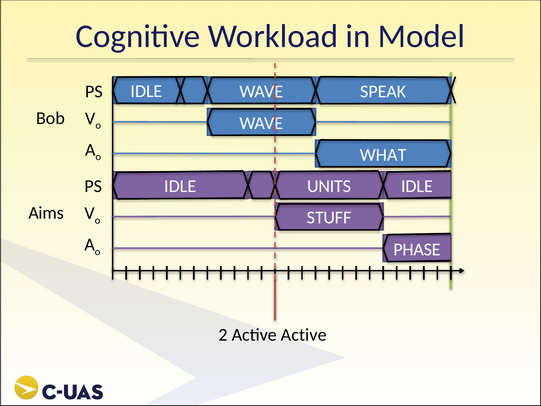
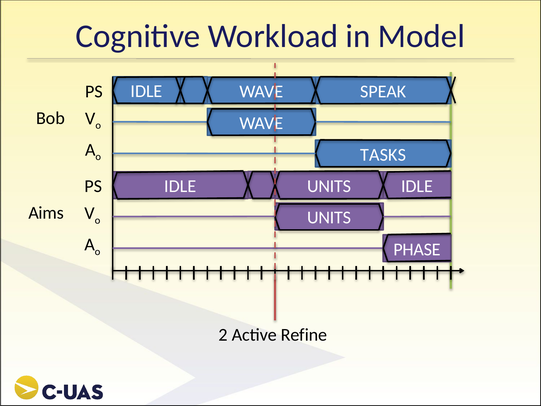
WHAT: WHAT -> TASKS (383, 155)
STUFF: STUFF -> UNITS (329, 218)
Active Active: Active -> Refine (304, 335)
